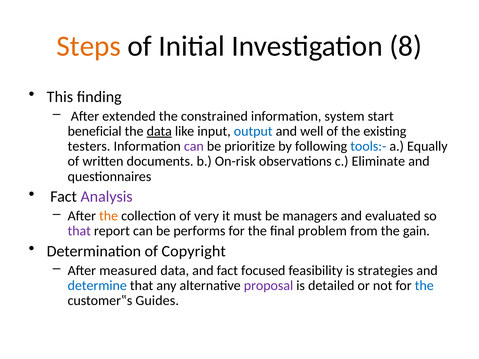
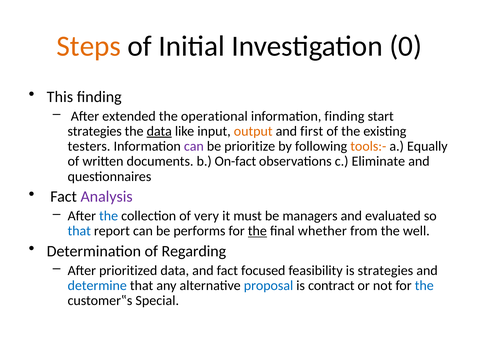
8: 8 -> 0 (406, 46)
constrained: constrained -> operational (214, 116)
information system: system -> finding (344, 116)
beneficial: beneficial -> strategies (95, 131)
output colour: blue -> orange (253, 131)
well: well -> first (312, 131)
tools:- colour: blue -> orange (368, 146)
On-risk: On-risk -> On-fact (235, 161)
the colour: orange -> blue (109, 216)
that colour: purple -> blue (79, 231)
the underline: none -> present (257, 231)
problem: problem -> whether (322, 231)
gain: gain -> well (416, 231)
Copyright: Copyright -> Regarding (194, 251)
measured: measured -> prioritized (128, 271)
proposal colour: purple -> blue (269, 286)
detailed: detailed -> contract (331, 286)
Guides: Guides -> Special (157, 301)
